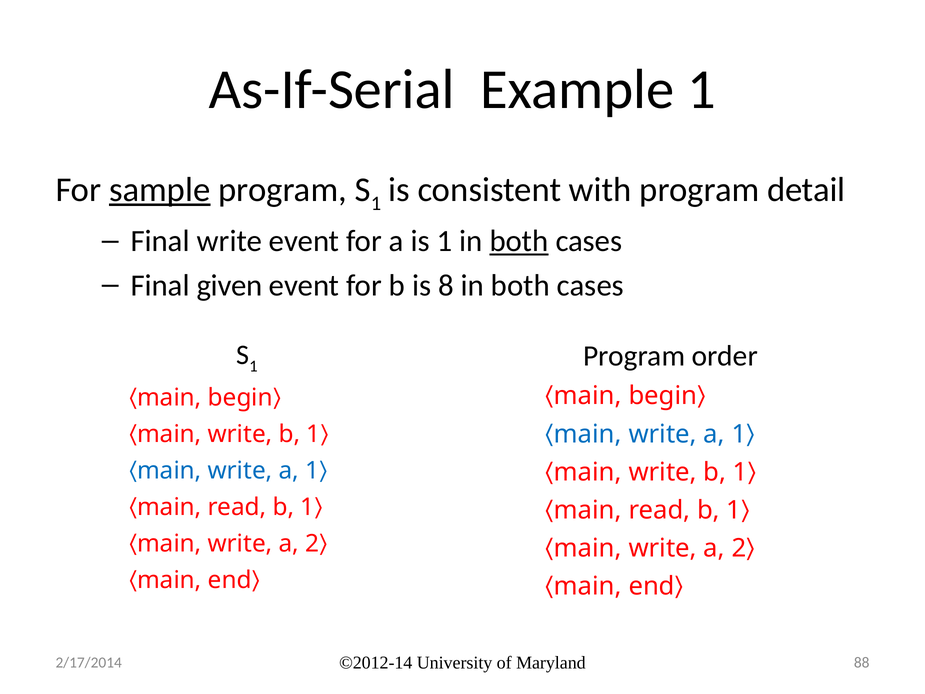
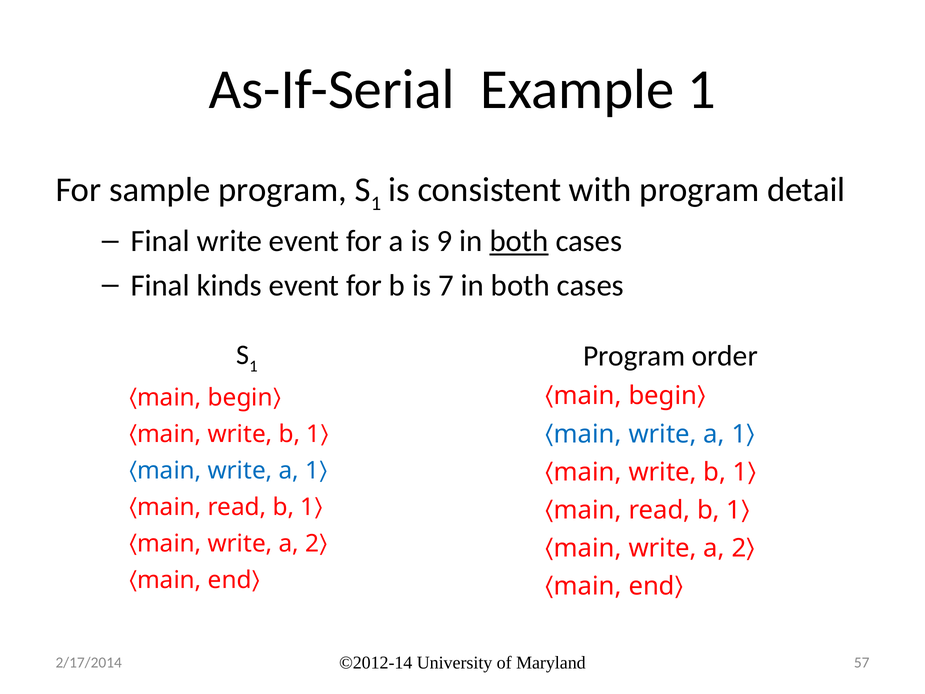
sample underline: present -> none (160, 190)
is 1: 1 -> 9 (445, 241)
given: given -> kinds (229, 285)
8: 8 -> 7 (446, 285)
88: 88 -> 57 (862, 662)
